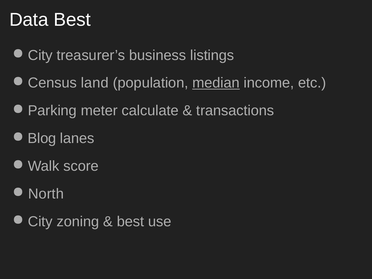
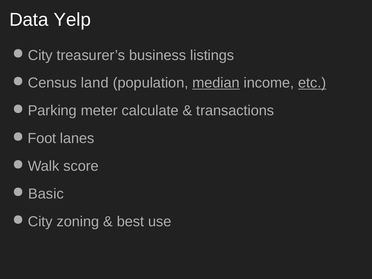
Data Best: Best -> Yelp (72, 20)
etc underline: none -> present (312, 83)
Blog: Blog -> Foot (42, 138)
North: North -> Basic (46, 194)
